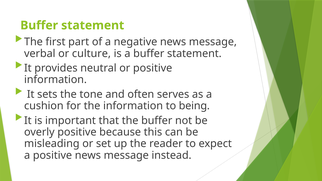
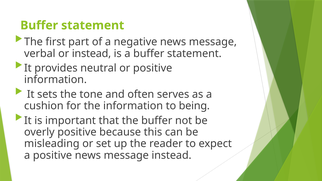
or culture: culture -> instead (92, 54)
